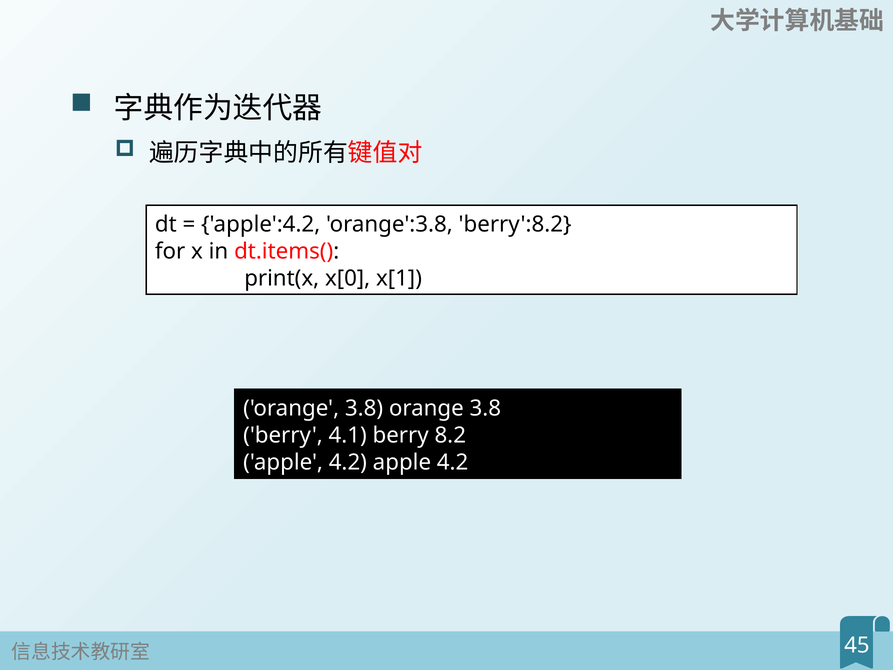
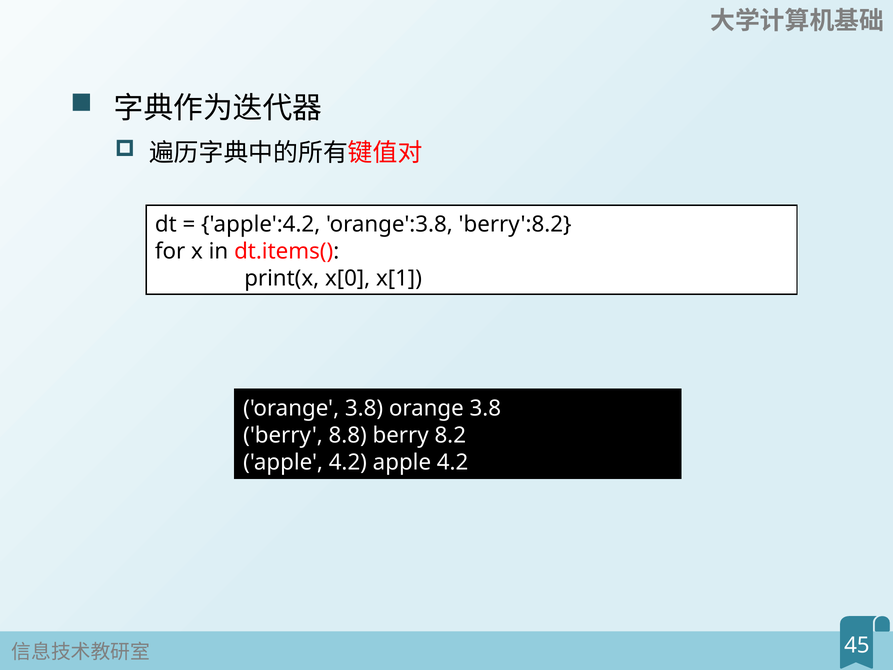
4.1: 4.1 -> 8.8 (348, 435)
